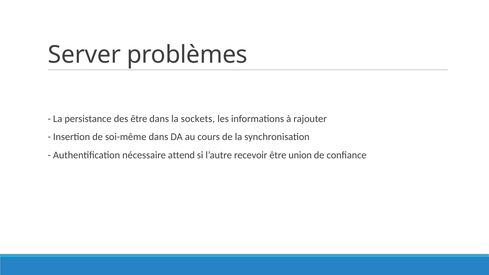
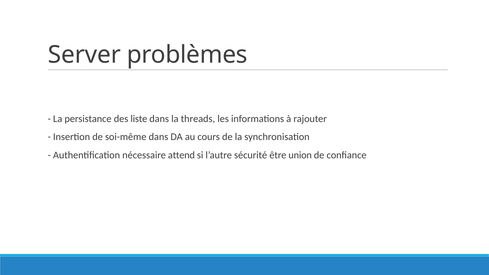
des être: être -> liste (139, 119)
sockets: sockets -> threads (198, 119)
recevoir: recevoir -> sécurité (251, 155)
